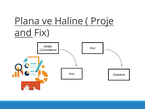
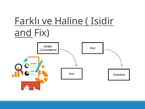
Plana: Plana -> Farklı (27, 21)
Proje: Proje -> Isidir (102, 21)
